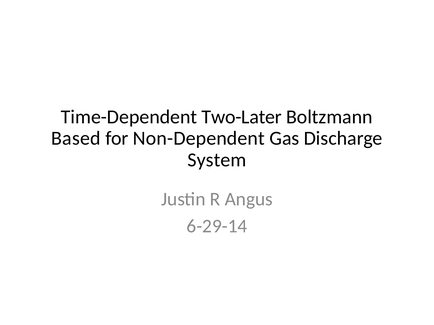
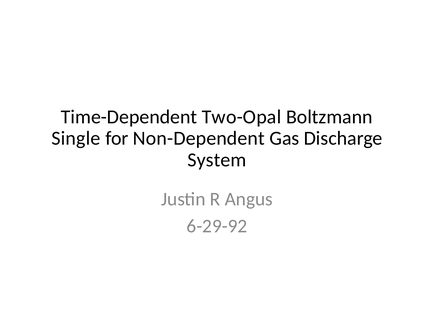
Two-Later: Two-Later -> Two-Opal (241, 117)
Based: Based -> Single (76, 139)
6-29-14: 6-29-14 -> 6-29-92 (217, 227)
